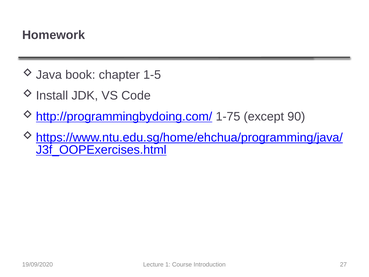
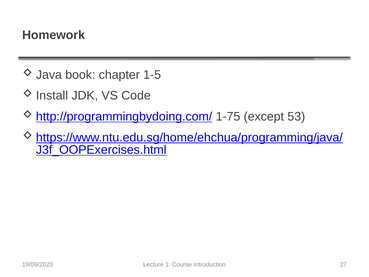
90: 90 -> 53 (296, 116)
